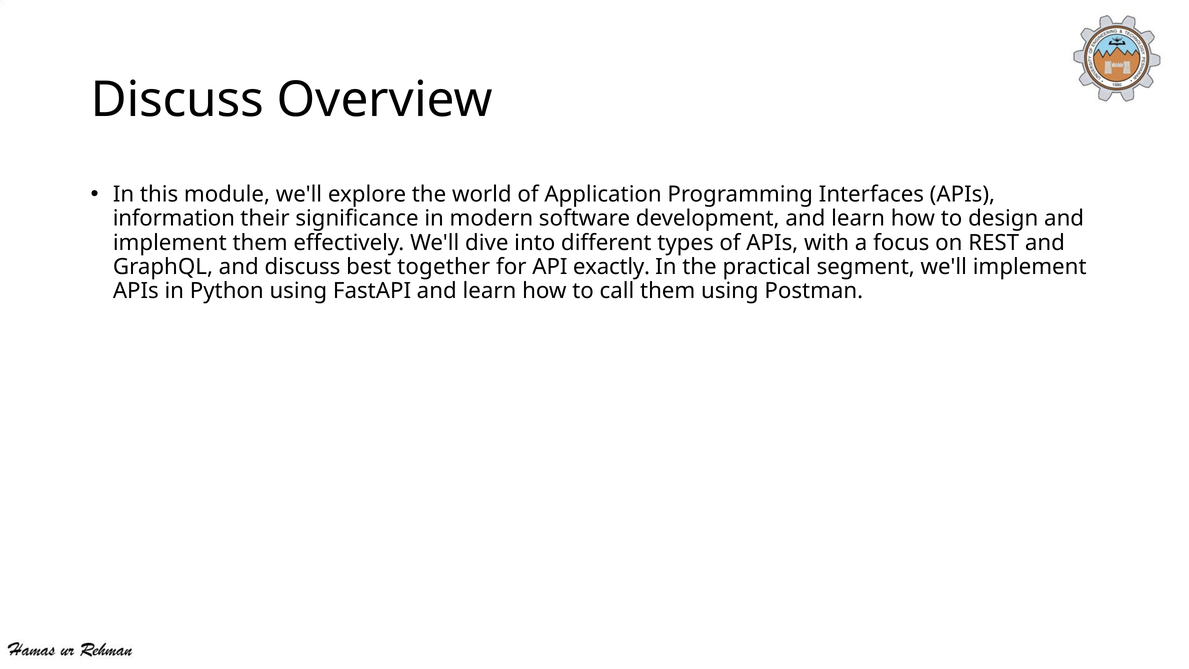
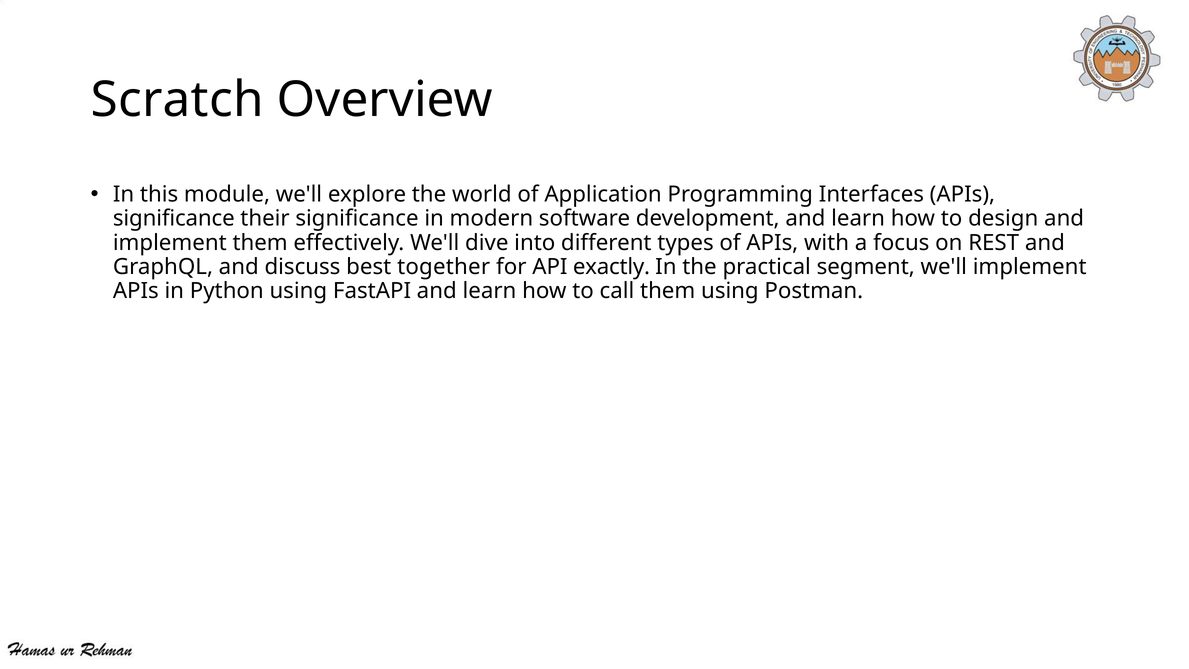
Discuss: Discuss -> Scratch (177, 100)
information: information -> significance (174, 218)
